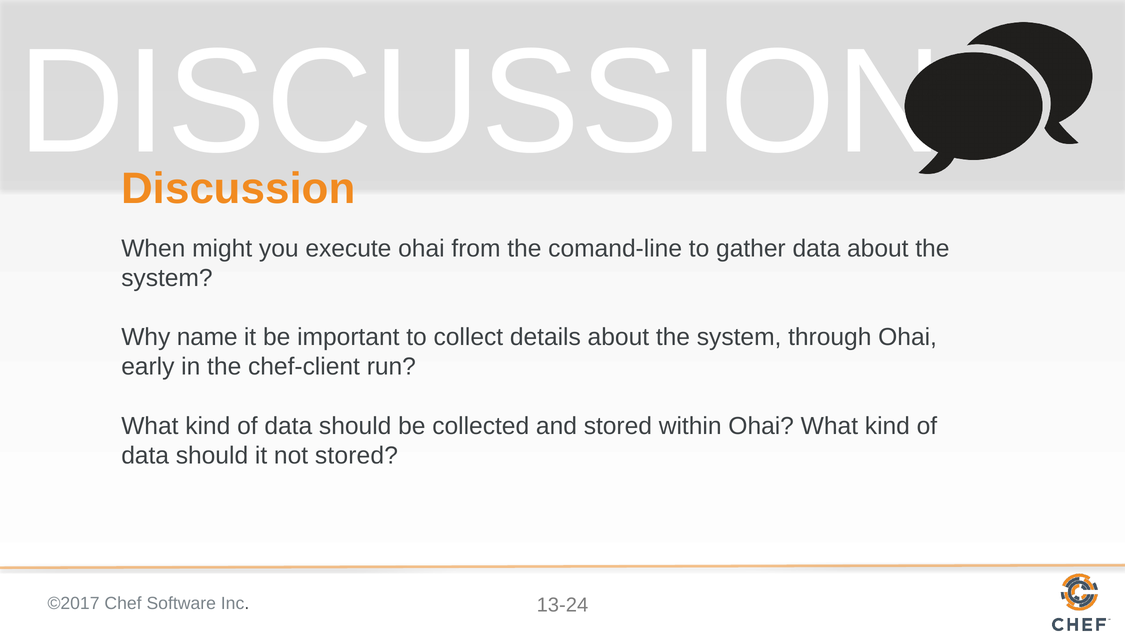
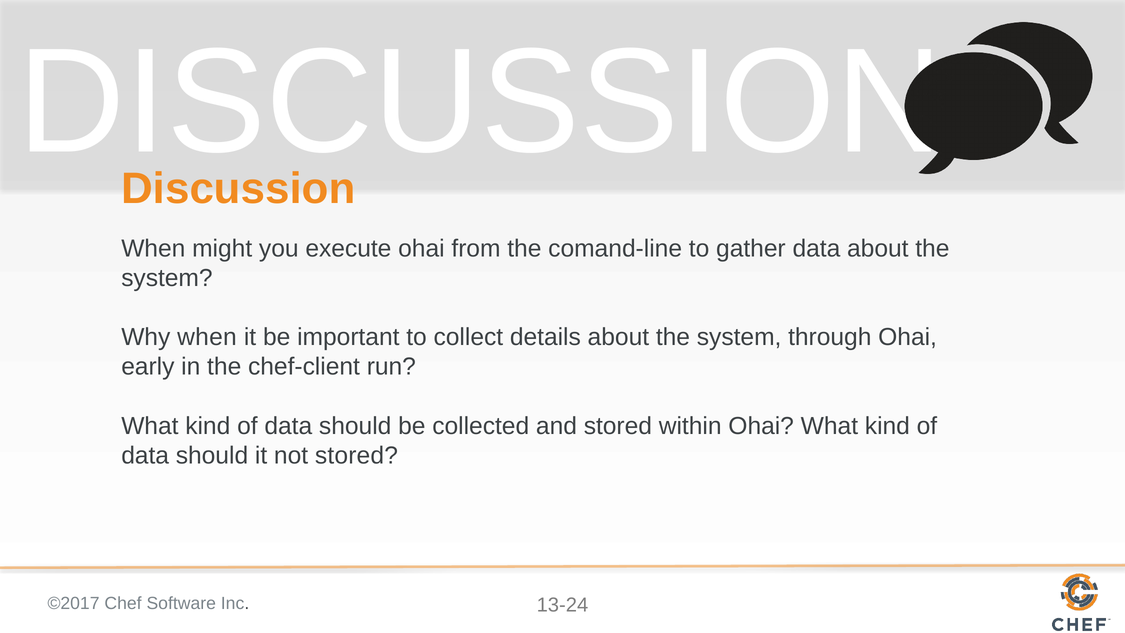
Why name: name -> when (207, 337)
